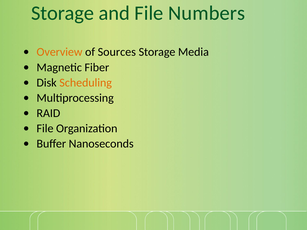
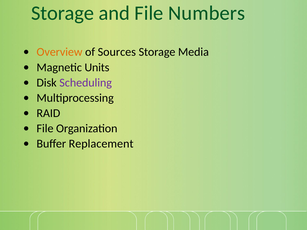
Fiber: Fiber -> Units (97, 67)
Scheduling colour: orange -> purple (86, 83)
Nanoseconds: Nanoseconds -> Replacement (101, 144)
